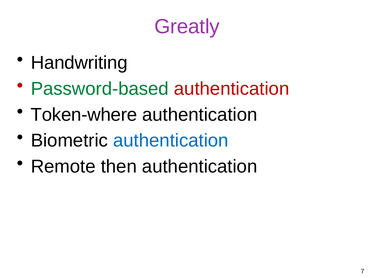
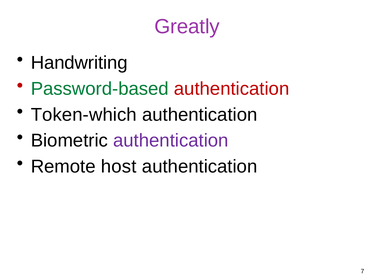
Token-where: Token-where -> Token-which (84, 115)
authentication colour: blue -> purple (171, 141)
then: then -> host (119, 167)
